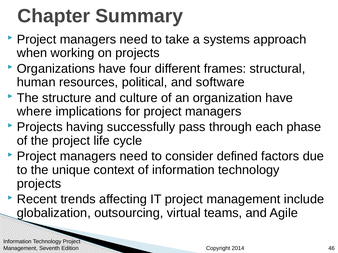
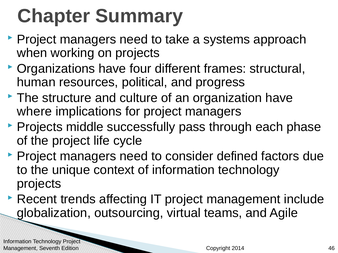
software: software -> progress (220, 82)
having: having -> middle (85, 127)
